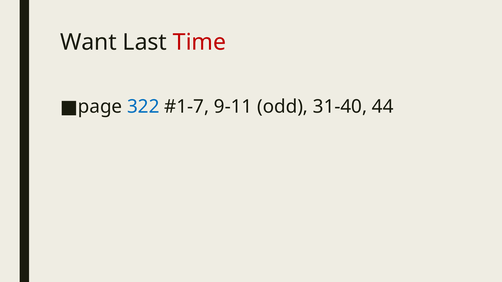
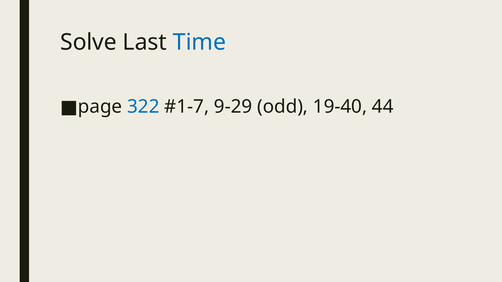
Want: Want -> Solve (89, 42)
Time colour: red -> blue (199, 42)
9-11: 9-11 -> 9-29 (233, 107)
31-40: 31-40 -> 19-40 (340, 107)
